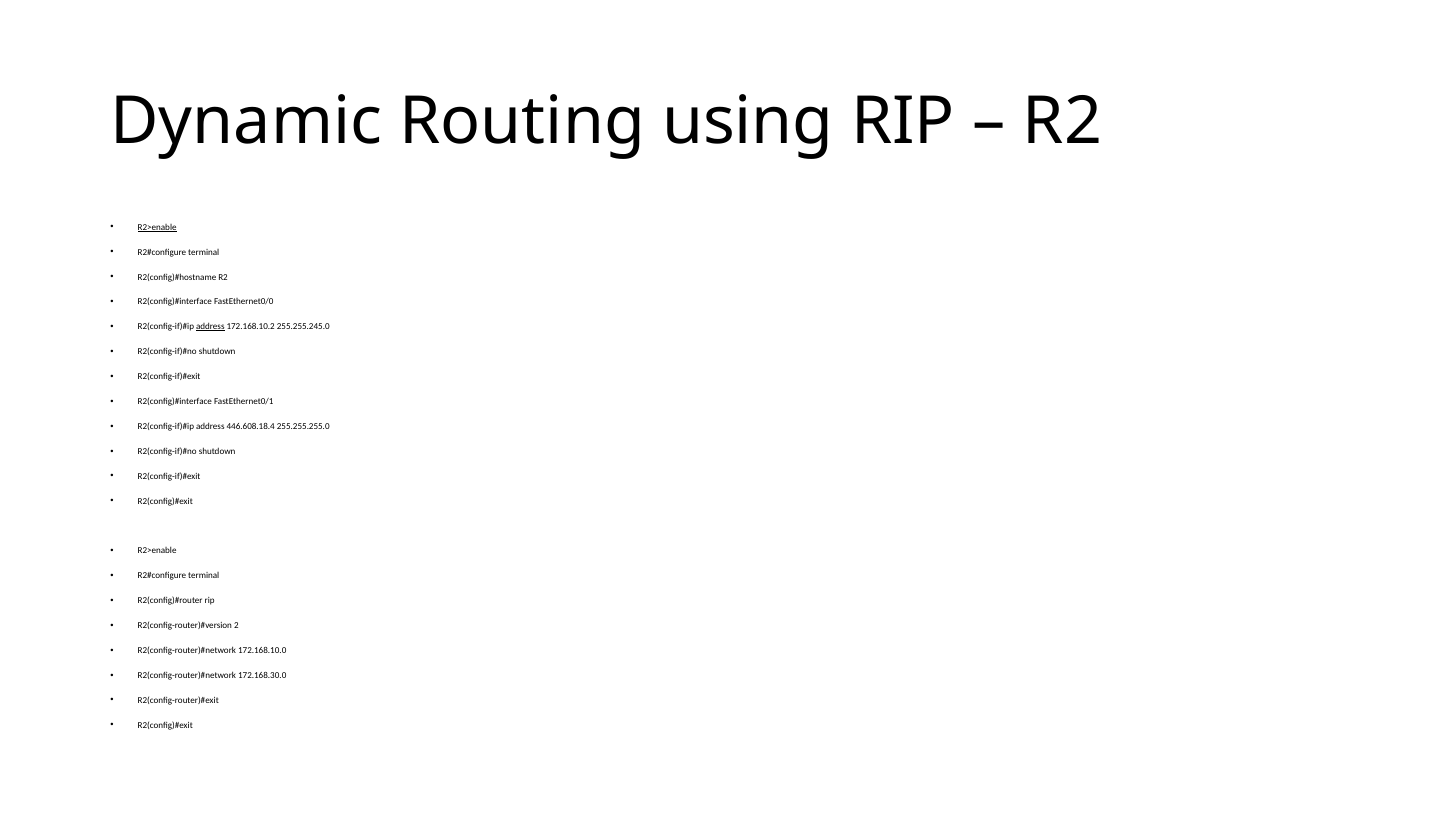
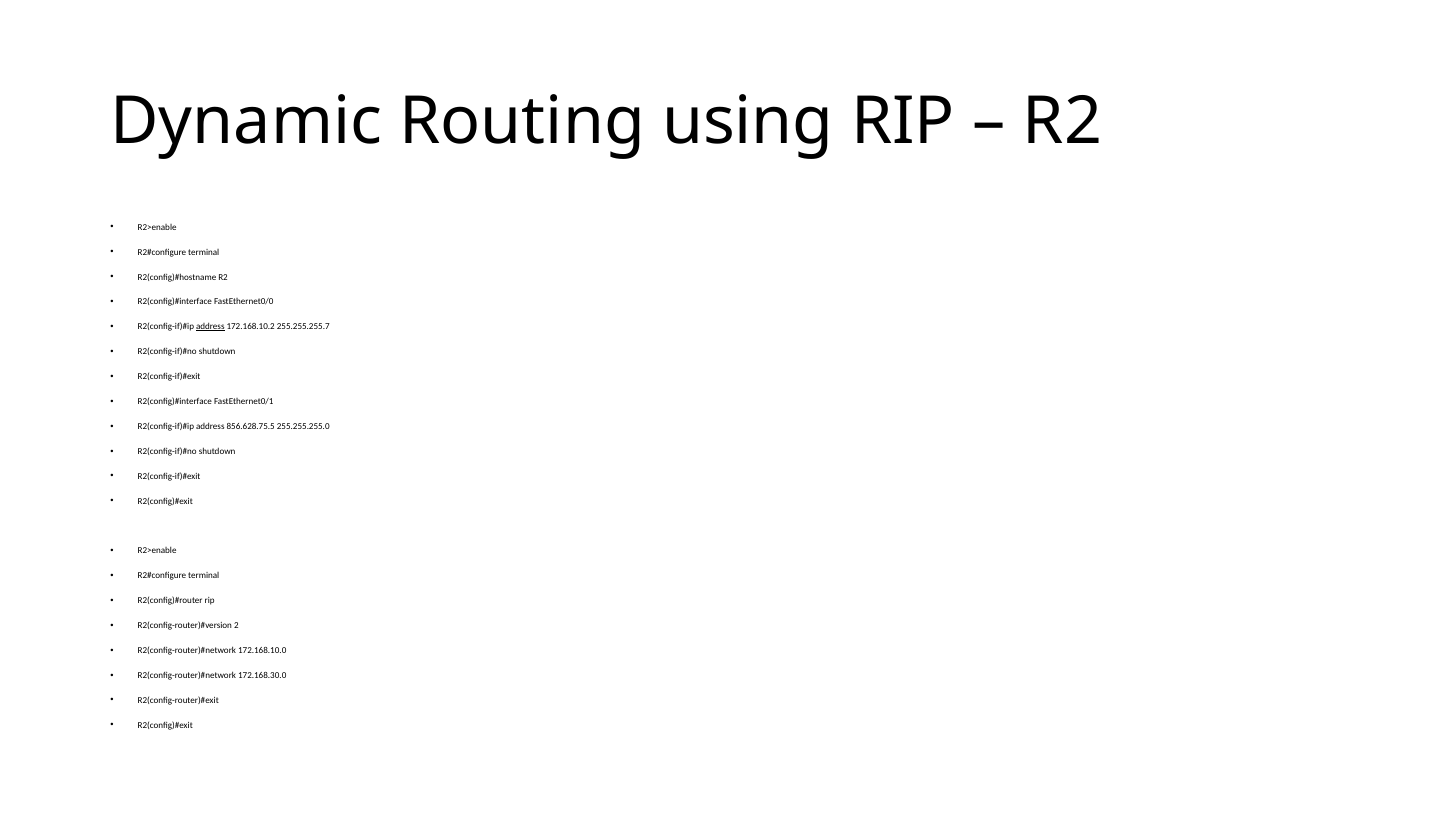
R2>enable underline: present -> none (157, 227)
255.255.245.0: 255.255.245.0 -> 255.255.255.7 (303, 327)
446.608.18.4: 446.608.18.4 -> 856.628.75.5 (251, 426)
